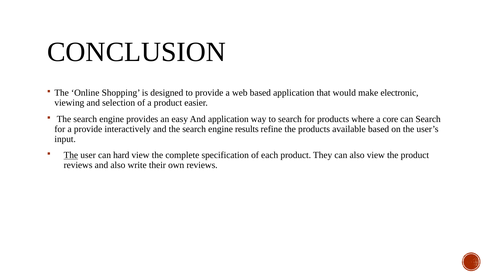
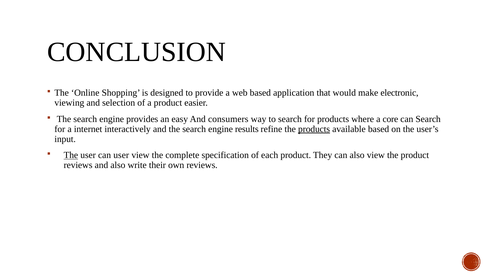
And application: application -> consumers (228, 119)
a provide: provide -> internet (88, 129)
products underline: none -> present (314, 129)
can hard: hard -> user (121, 155)
